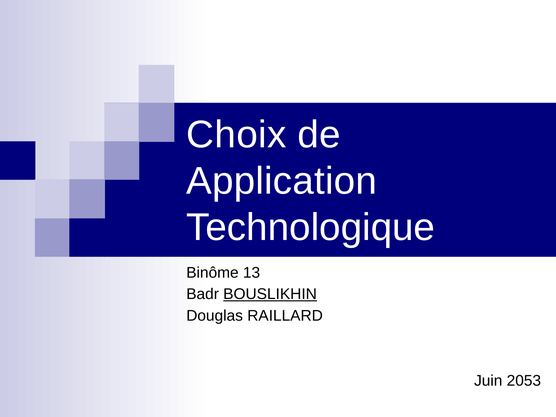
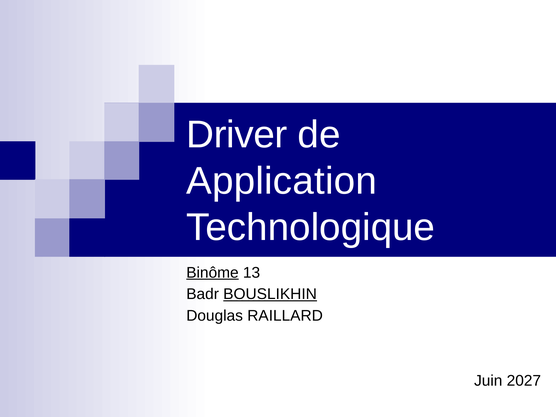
Choix: Choix -> Driver (237, 135)
Binôme underline: none -> present (212, 273)
2053: 2053 -> 2027 (524, 381)
